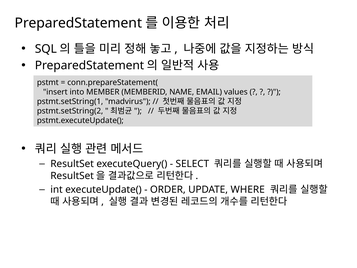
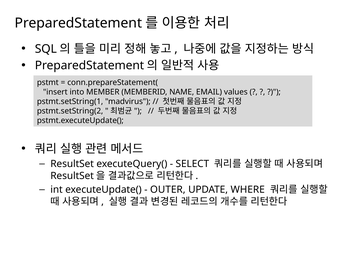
ORDER: ORDER -> OUTER (168, 189)
